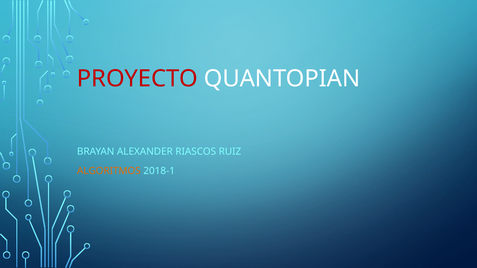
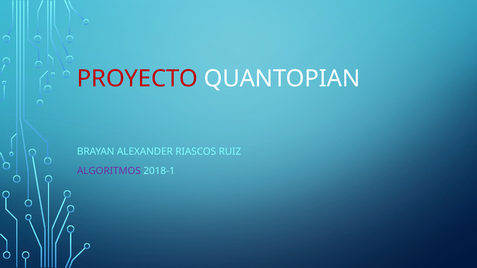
ALGORITMOS colour: orange -> purple (109, 171)
